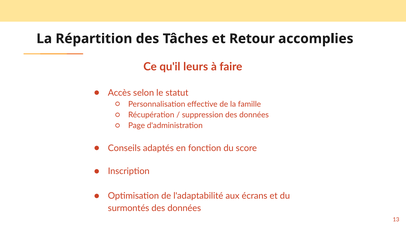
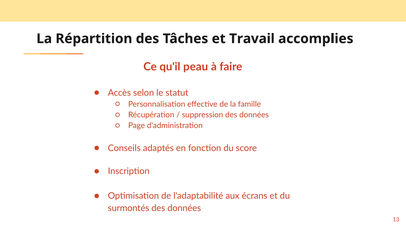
Retour: Retour -> Travail (252, 39)
leurs: leurs -> peau (196, 67)
